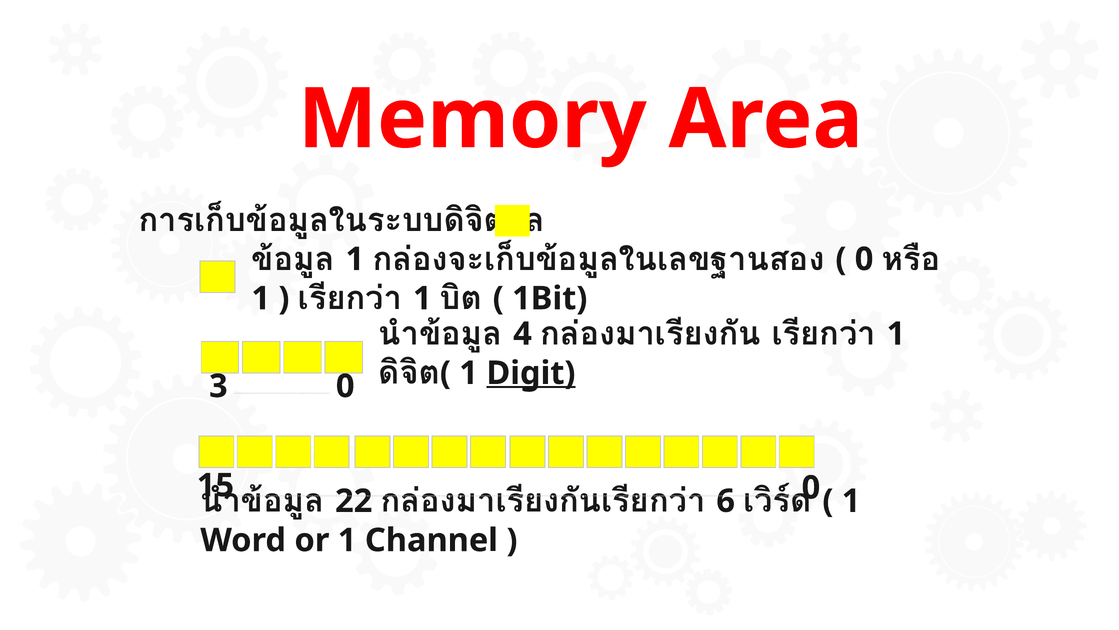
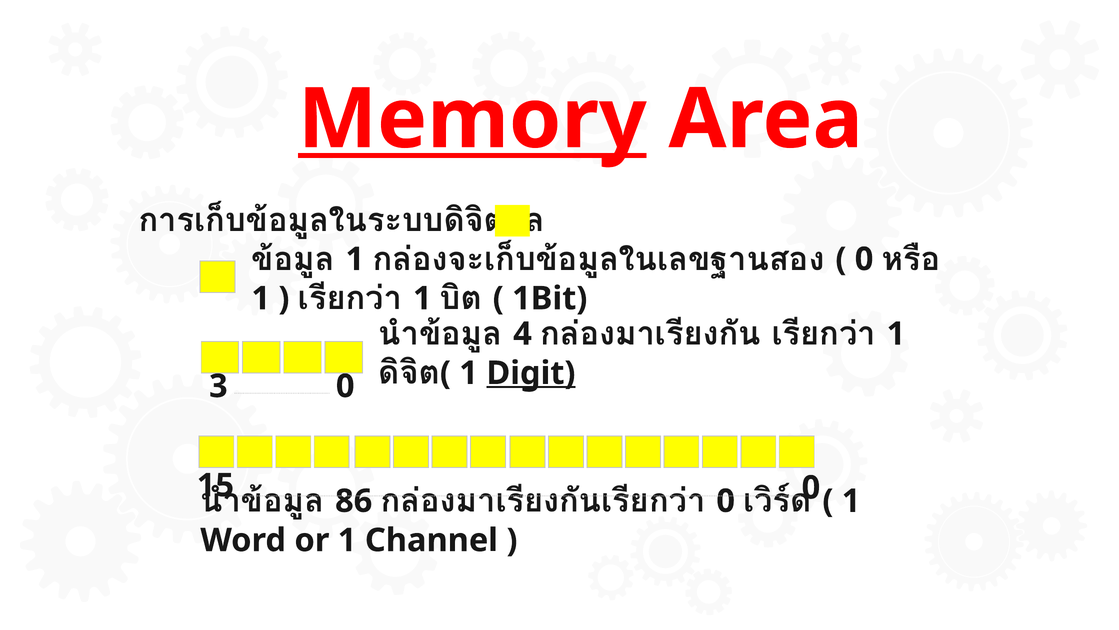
Memory underline: none -> present (472, 119)
22: 22 -> 86 (354, 501)
6: 6 -> 0 (726, 501)
